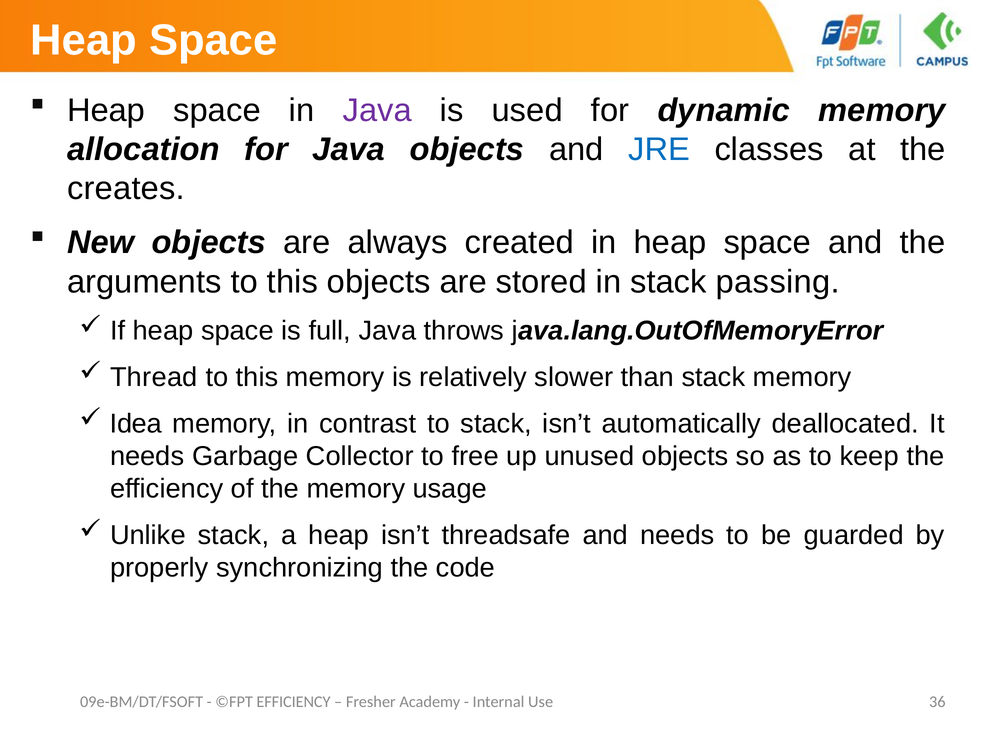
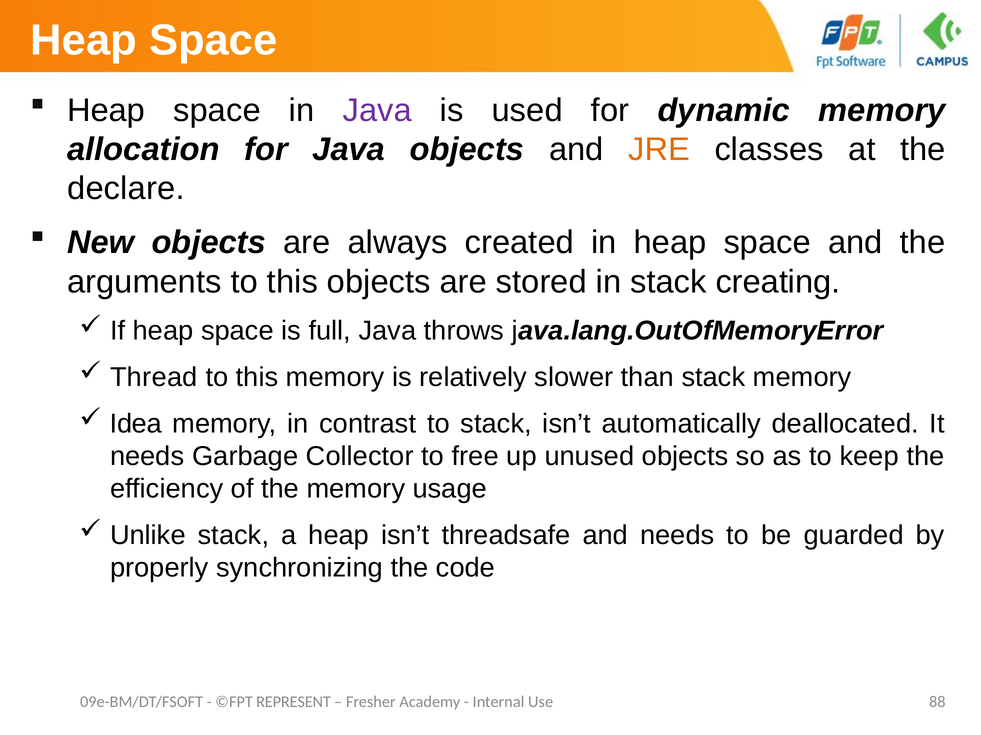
JRE colour: blue -> orange (659, 150)
creates: creates -> declare (126, 189)
passing: passing -> creating (778, 282)
©FPT EFFICIENCY: EFFICIENCY -> REPRESENT (294, 702)
36: 36 -> 88 (937, 702)
